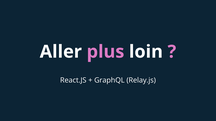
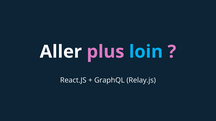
loin colour: white -> light blue (146, 52)
